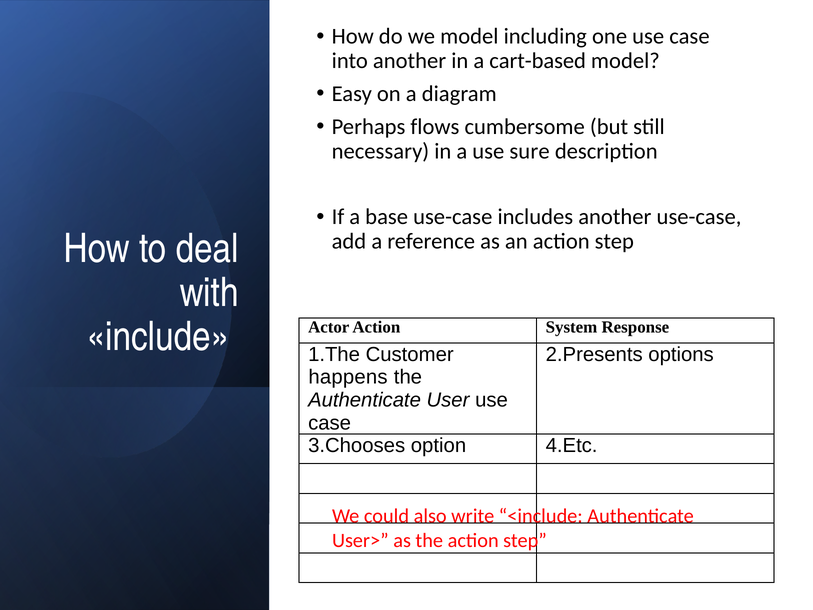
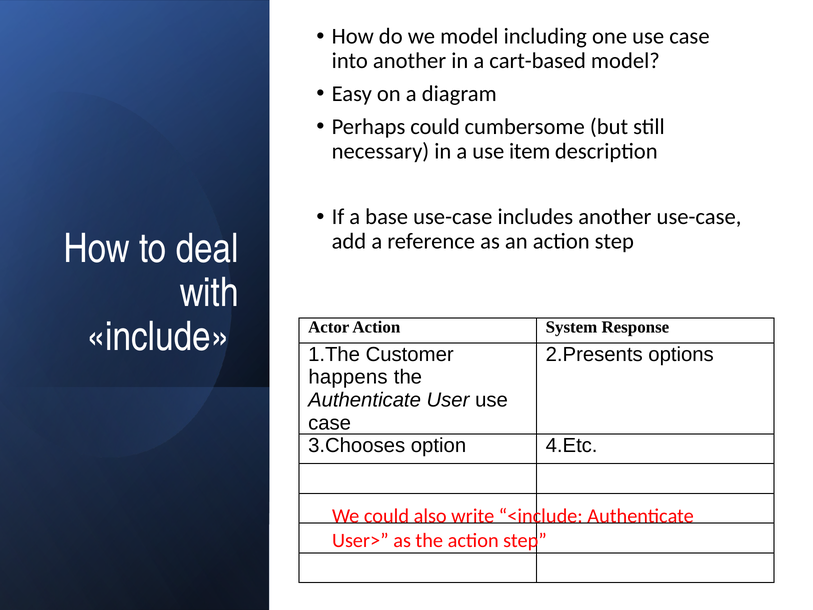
Perhaps flows: flows -> could (435, 127)
sure: sure -> item (530, 151)
